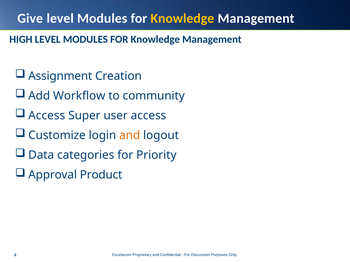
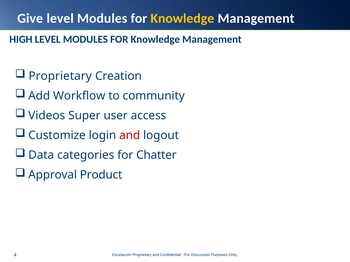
Assignment: Assignment -> Proprietary (60, 76)
Access: Access -> Videos (47, 116)
and colour: orange -> red (130, 136)
Priority: Priority -> Chatter (156, 155)
